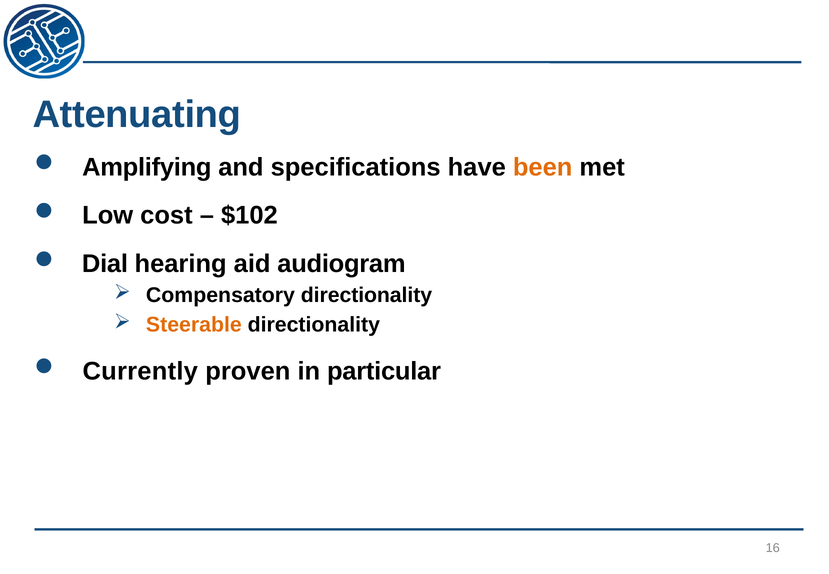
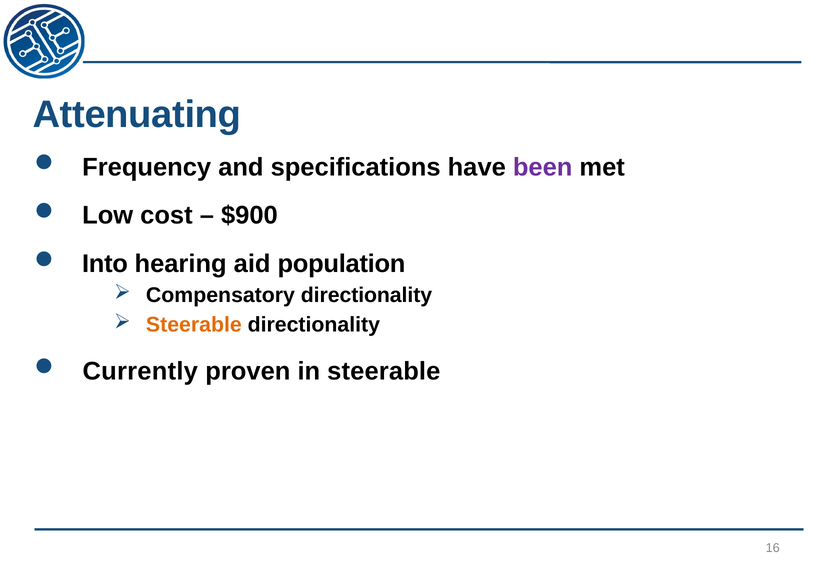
Amplifying: Amplifying -> Frequency (147, 167)
been colour: orange -> purple (543, 167)
$102: $102 -> $900 (249, 216)
Dial: Dial -> Into (105, 264)
audiogram: audiogram -> population (341, 264)
in particular: particular -> steerable (384, 371)
